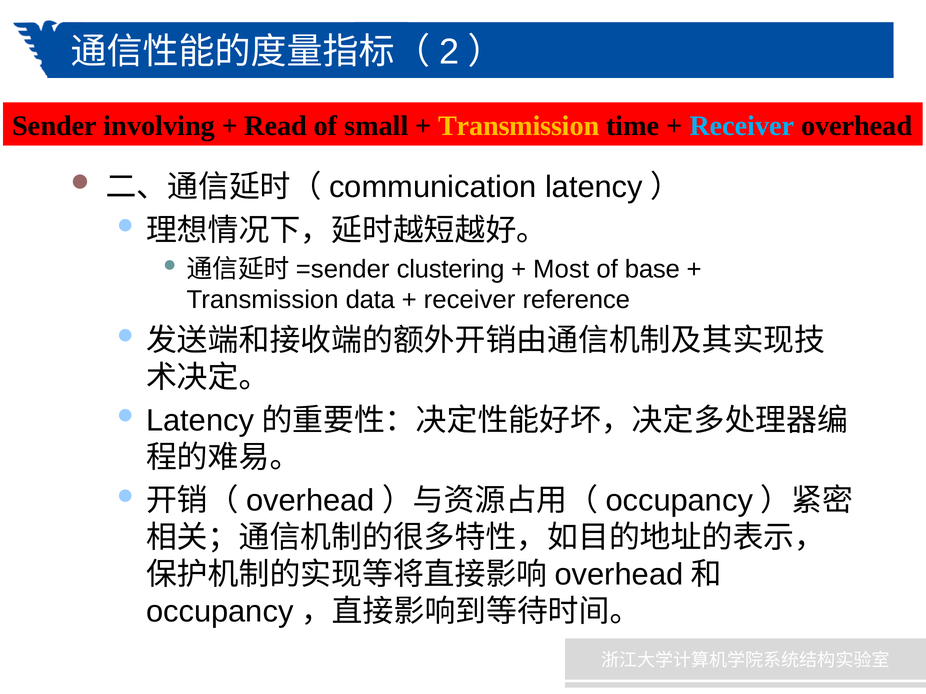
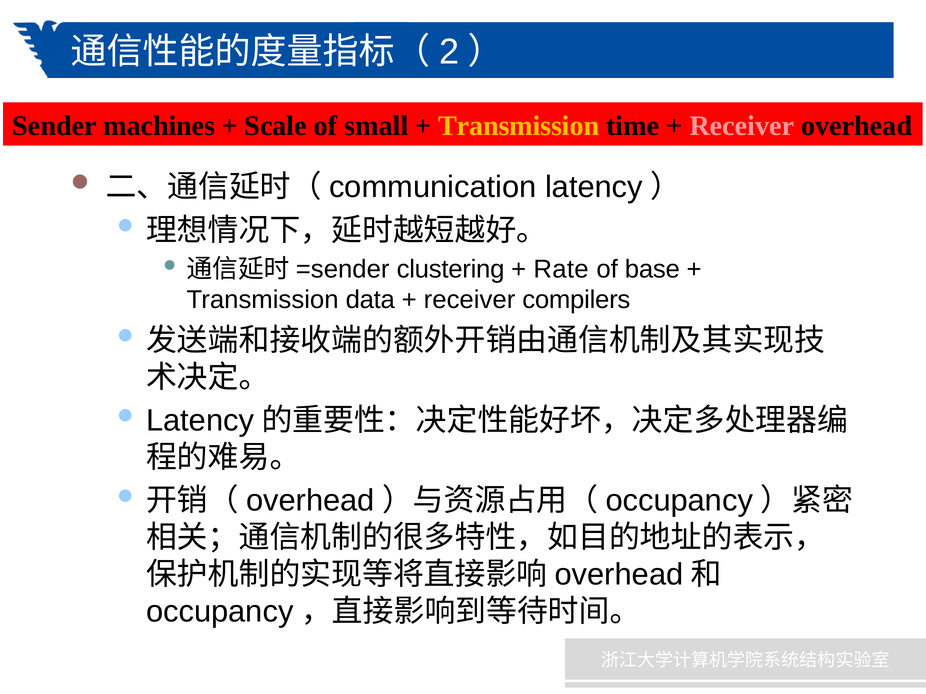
involving: involving -> machines (159, 126)
Read: Read -> Scale (276, 126)
Receiver colour: light blue -> pink (742, 126)
Most: Most -> Rate (561, 269)
reference: reference -> compilers (576, 300)
